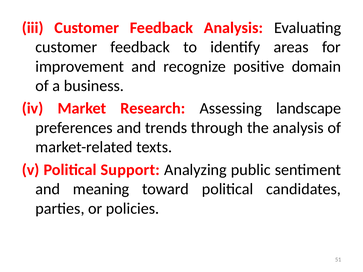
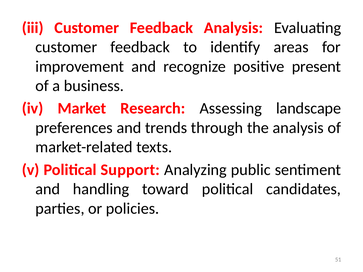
domain: domain -> present (316, 67)
meaning: meaning -> handling (101, 189)
